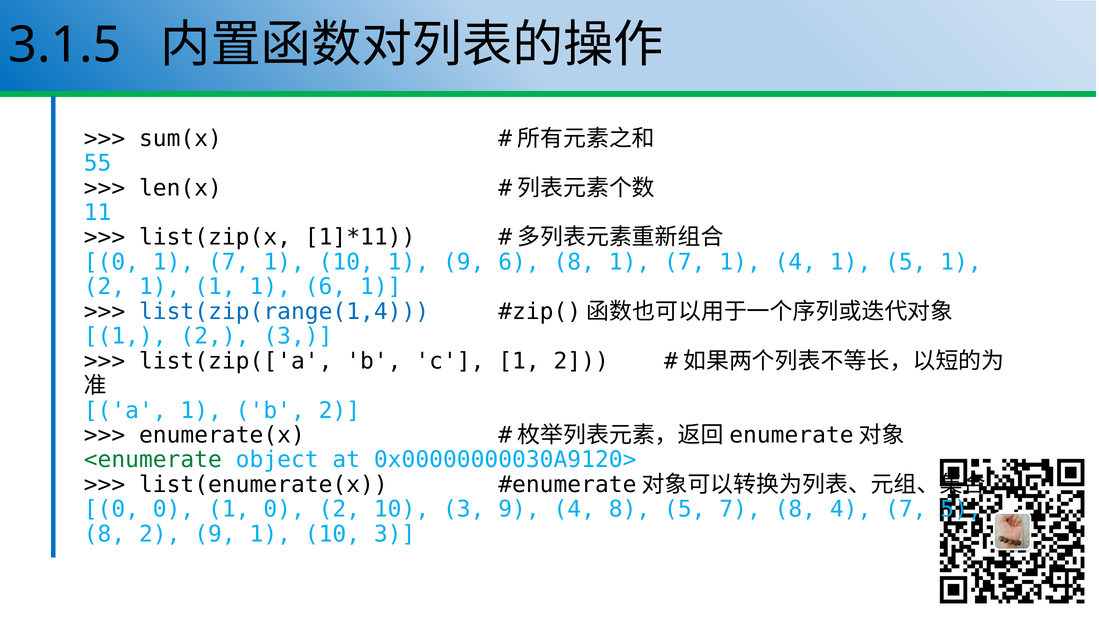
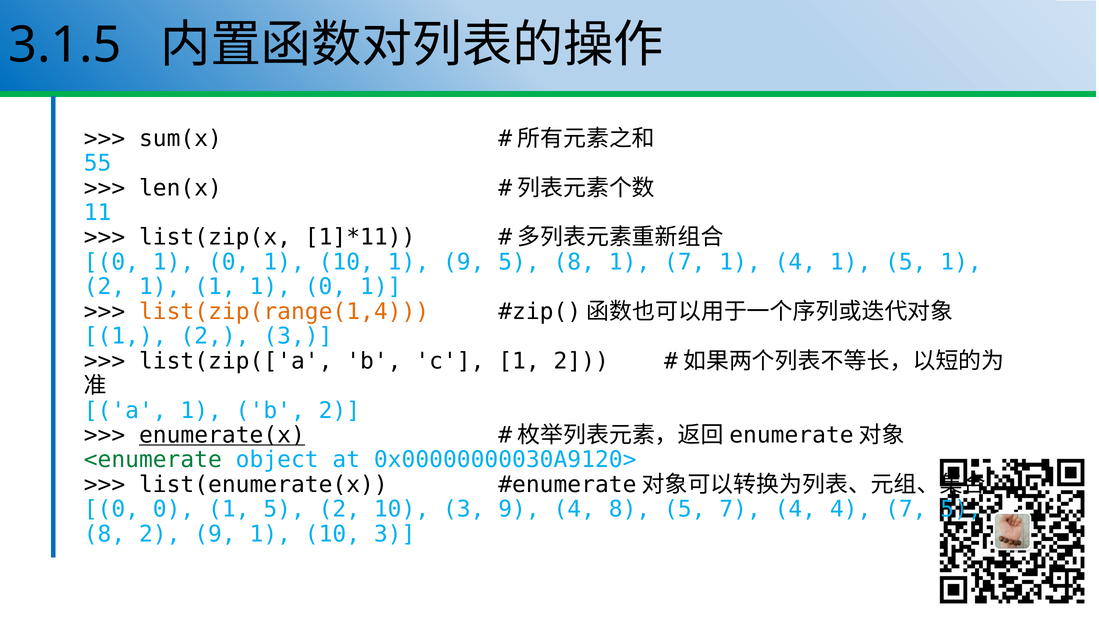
0 1 7: 7 -> 0 (229, 262)
9 6: 6 -> 5 (519, 262)
1 1 6: 6 -> 0 (325, 287)
list(zip(range(1,4 colour: blue -> orange (284, 312)
enumerate(x underline: none -> present (222, 435)
0 1 0: 0 -> 5 (284, 510)
7 8: 8 -> 4 (795, 510)
